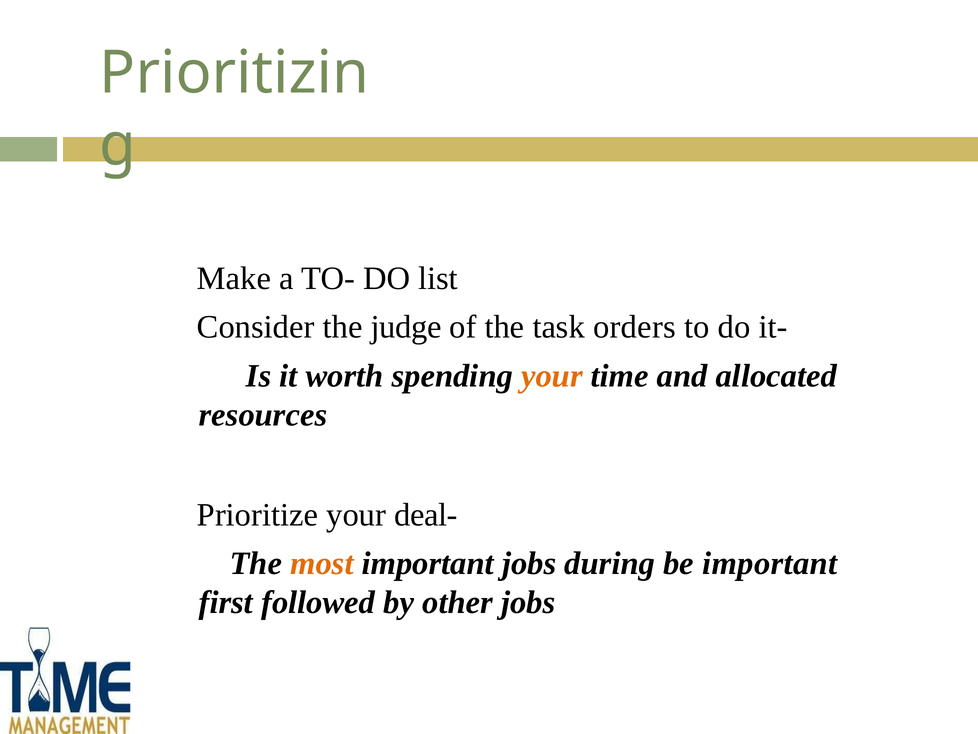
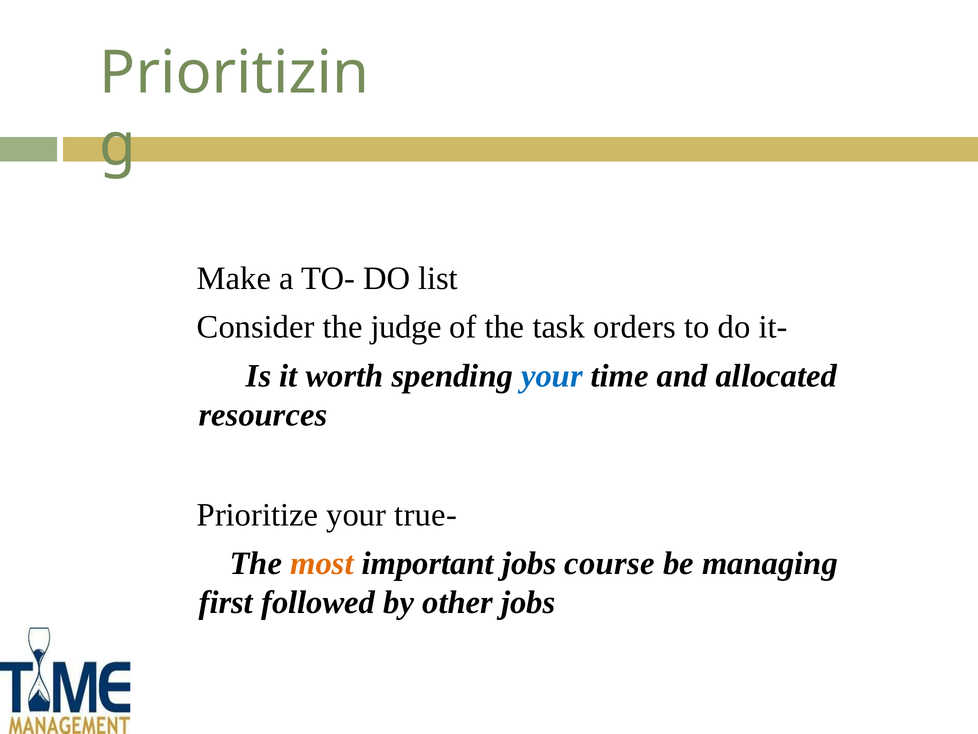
your colour: orange -> blue (552, 376)
deal-: deal- -> true- (426, 514)
during: during -> course (610, 563)
be important: important -> managing (770, 563)
